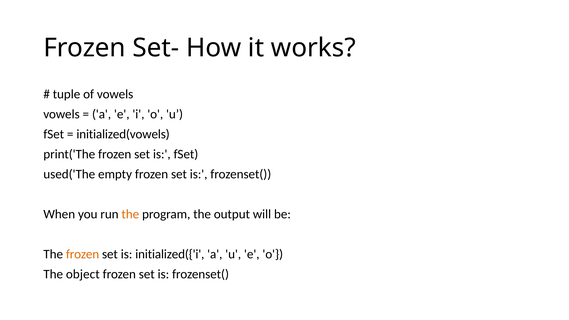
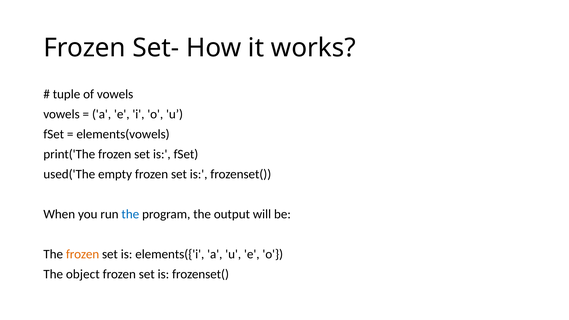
initialized(vowels: initialized(vowels -> elements(vowels (123, 134)
the colour: orange -> blue (130, 214)
initialized({'i: initialized({'i -> elements({'i (170, 254)
